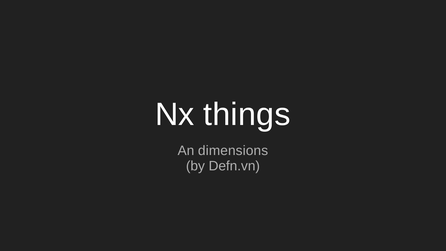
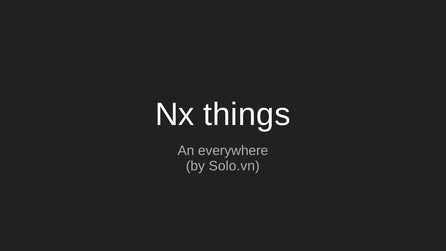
dimensions: dimensions -> everywhere (233, 151)
Defn.vn: Defn.vn -> Solo.vn (234, 166)
